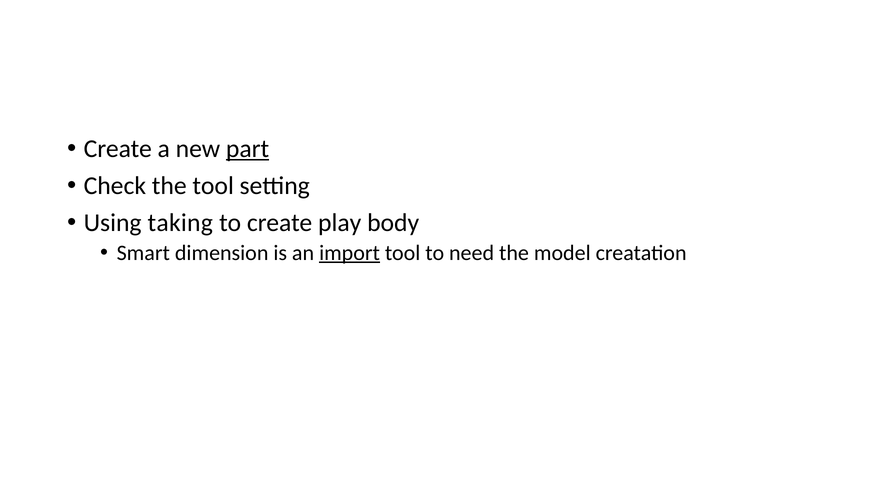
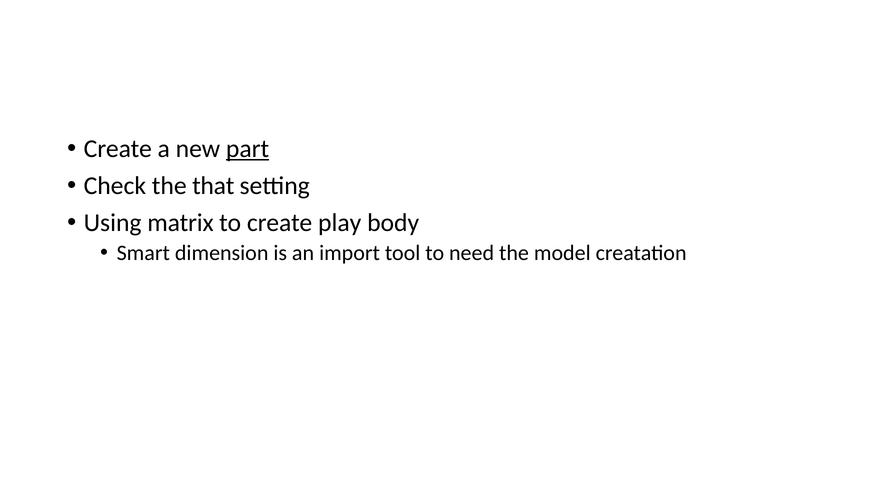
the tool: tool -> that (213, 186)
taking: taking -> matrix (180, 223)
import underline: present -> none (350, 253)
